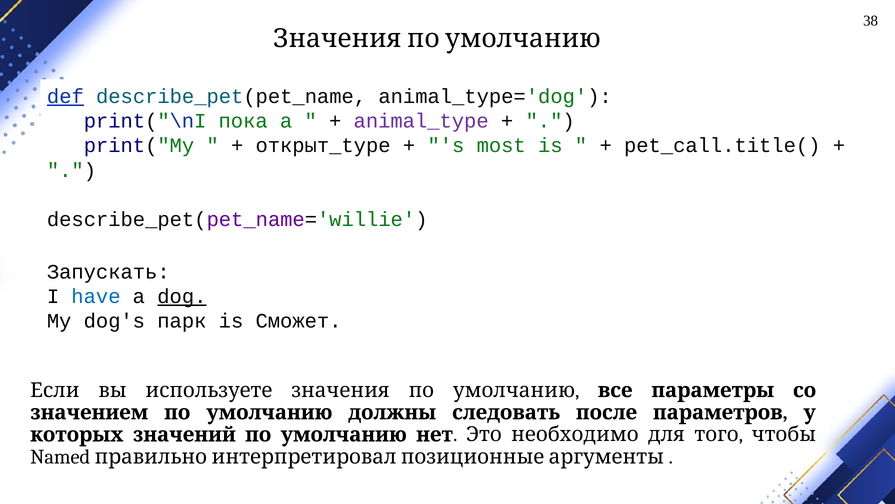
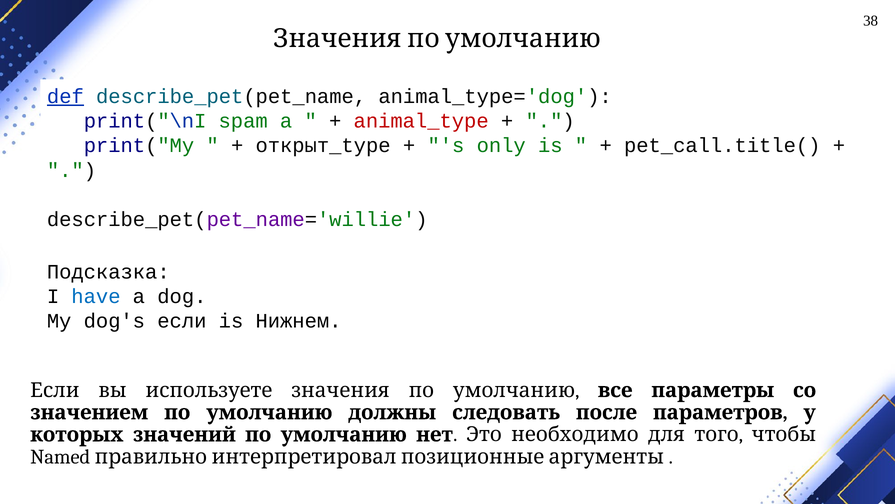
пока: пока -> spam (243, 121)
animal_type colour: purple -> red (421, 121)
most: most -> only (501, 146)
Запускать: Запускать -> Подсказка (108, 271)
dog underline: present -> none (182, 296)
dog's парк: парк -> если (182, 321)
Сможет: Сможет -> Нижнем (299, 321)
